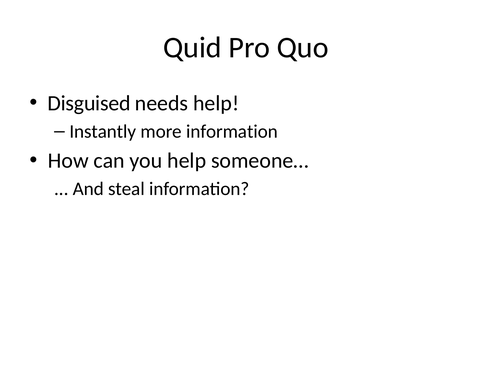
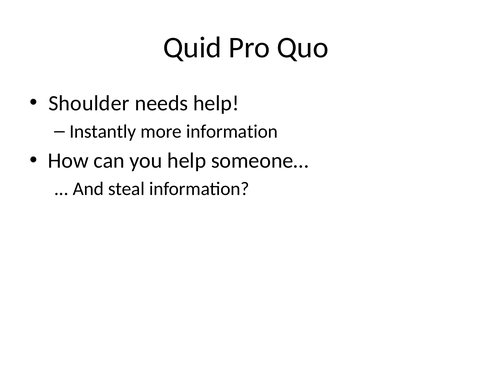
Disguised: Disguised -> Shoulder (89, 103)
